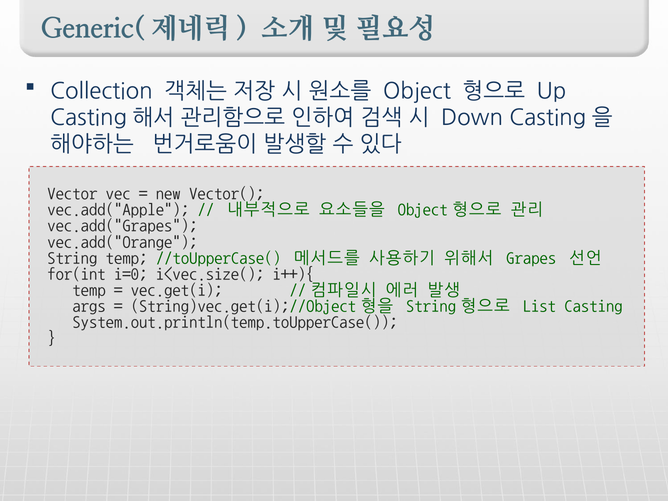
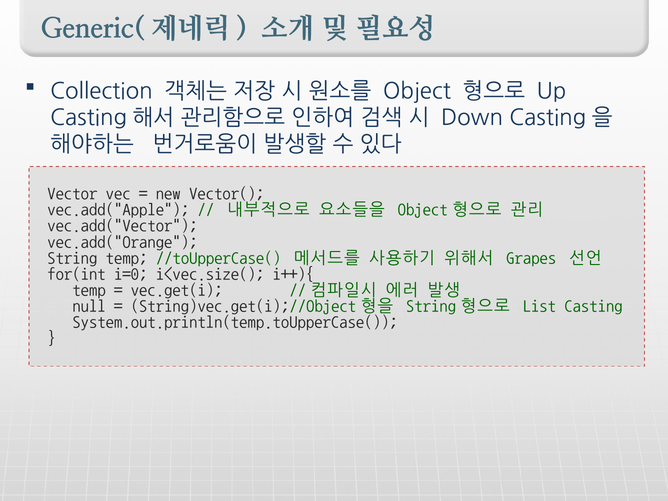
vec.add("Grapes: vec.add("Grapes -> vec.add("Vector (122, 225)
args: args -> null (89, 306)
